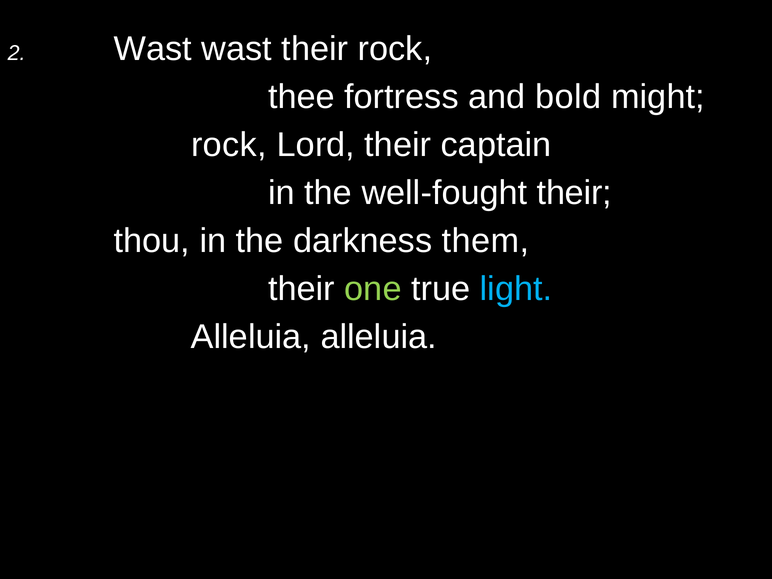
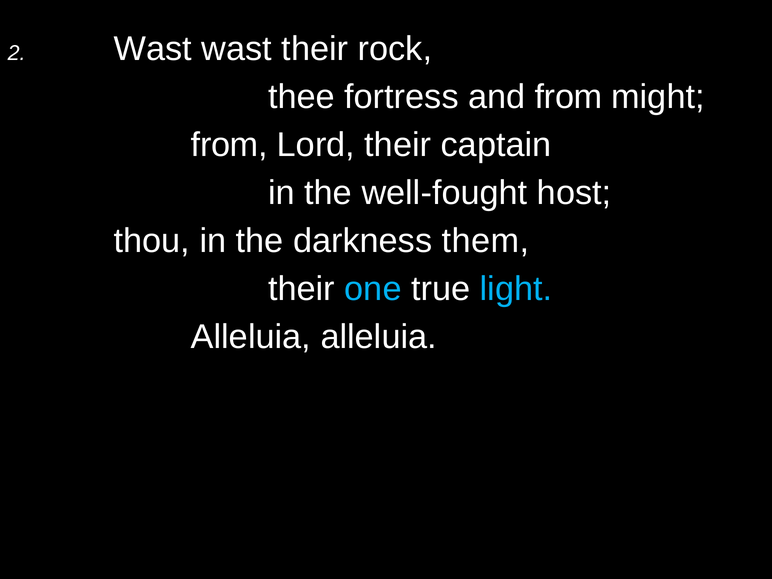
and bold: bold -> from (569, 97)
rock: rock -> from (229, 145)
well-fought their: their -> host (574, 193)
one colour: light green -> light blue (373, 289)
